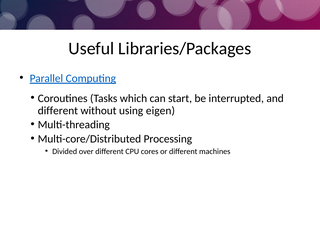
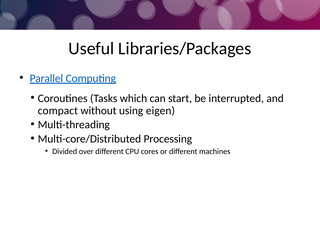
different: different -> compact (58, 111)
